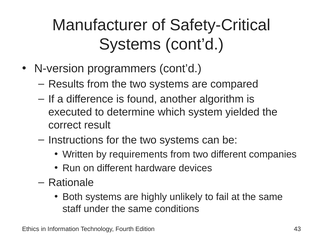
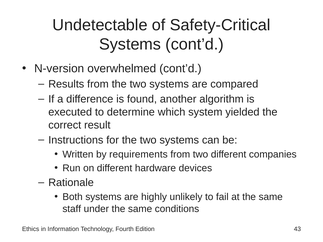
Manufacturer: Manufacturer -> Undetectable (100, 25)
programmers: programmers -> overwhelmed (122, 69)
